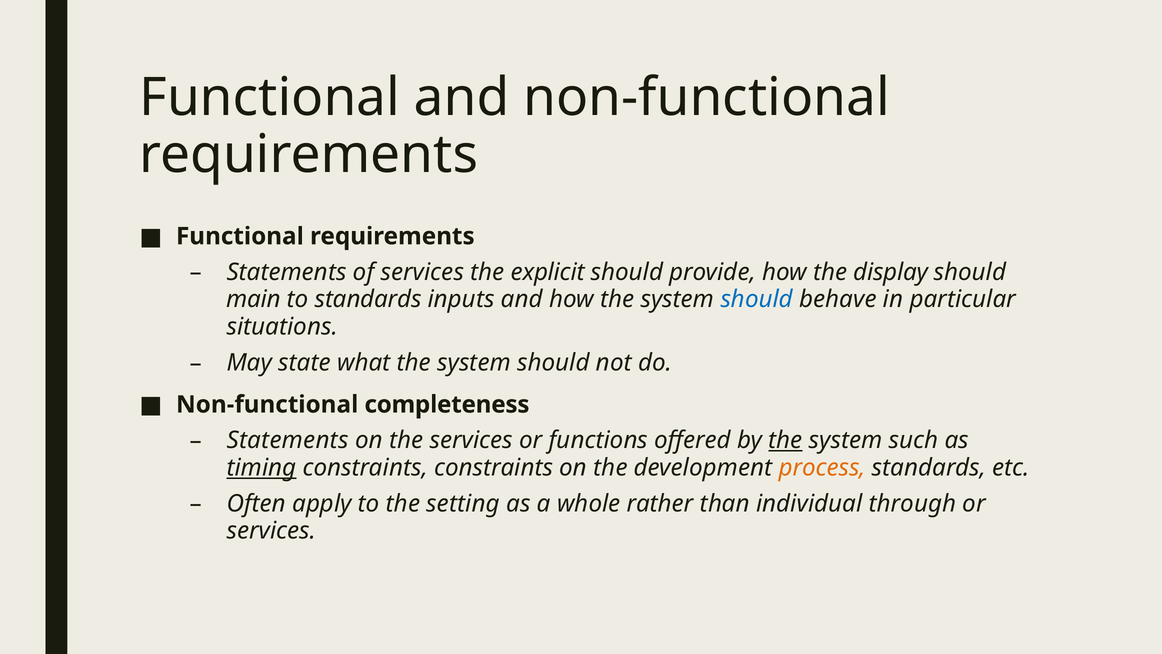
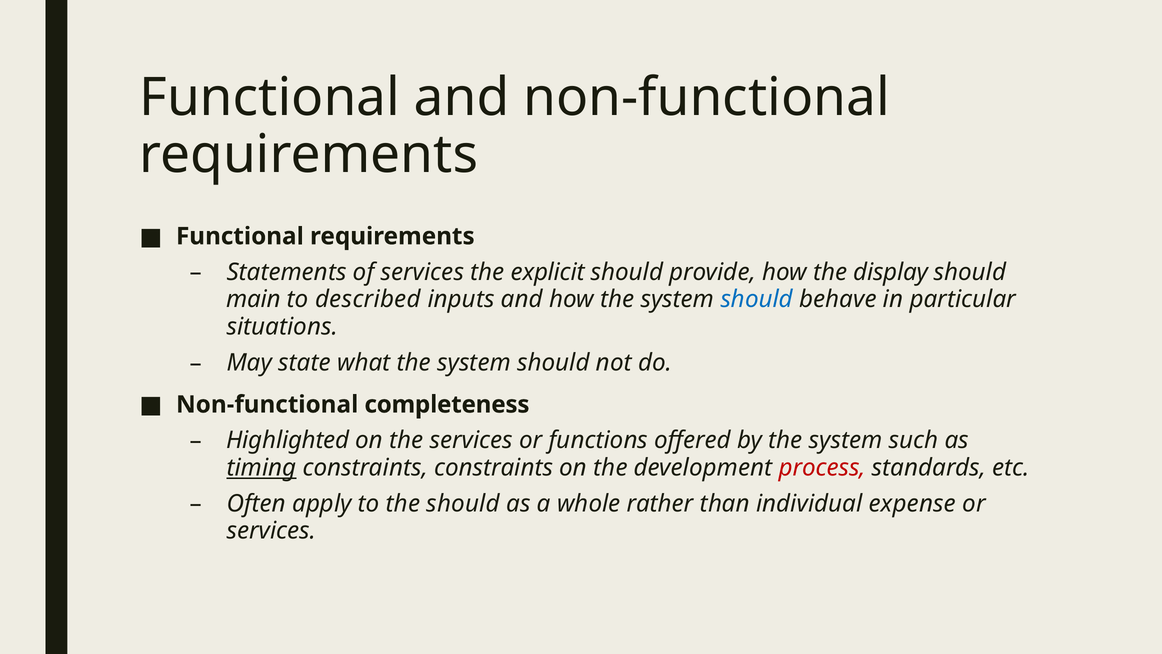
to standards: standards -> described (368, 299)
Statements: Statements -> Highlighted (288, 440)
the underline: present -> none (785, 440)
process colour: orange -> red (822, 468)
the setting: setting -> should (463, 503)
through: through -> expense (912, 503)
